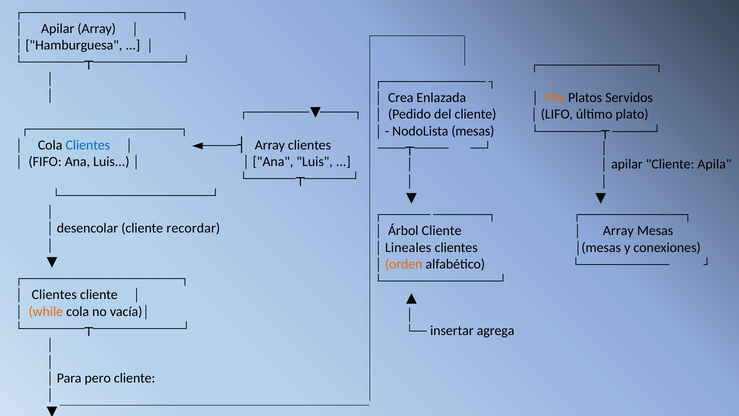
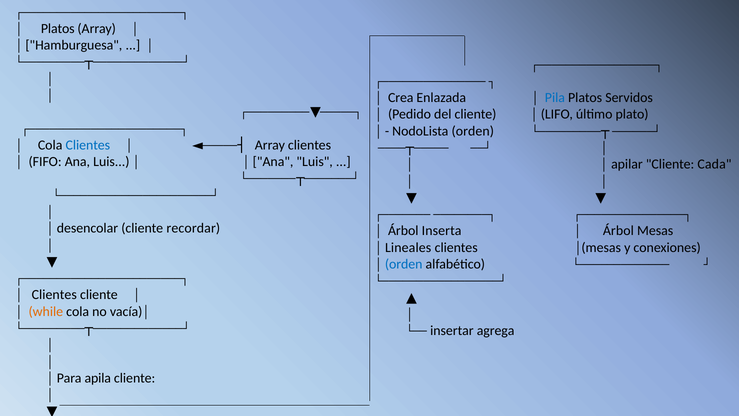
Apilar: Apilar -> Platos (58, 29)
Pila colour: orange -> blue (555, 98)
NodoLista mesas: mesas -> orden (473, 131)
Apila: Apila -> Cada (714, 164)
Árbol Cliente: Cliente -> Inserta (442, 231)
Array: Array -> Árbol (618, 231)
orden colour: orange -> blue (404, 264)
pero: pero -> apila (98, 378)
